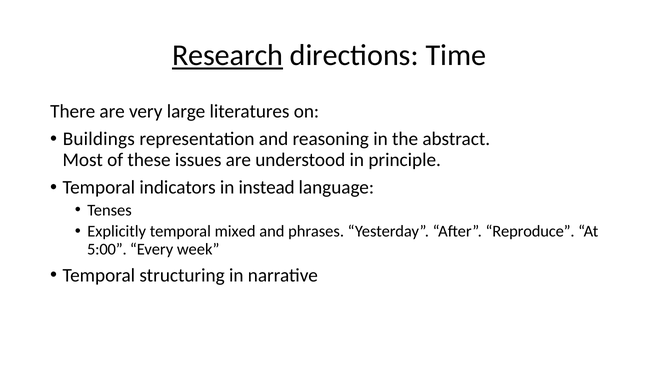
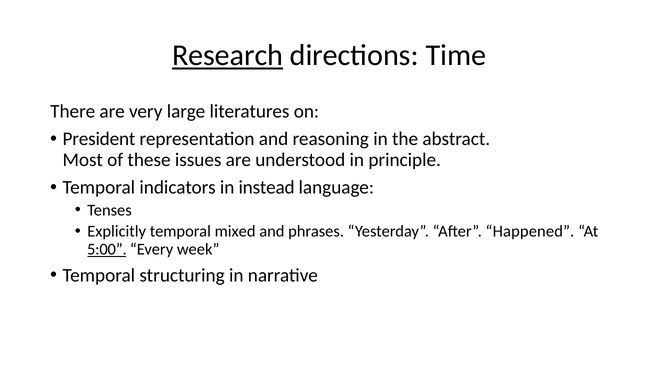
Buildings: Buildings -> President (99, 139)
Reproduce: Reproduce -> Happened (530, 231)
5:00 underline: none -> present (107, 249)
